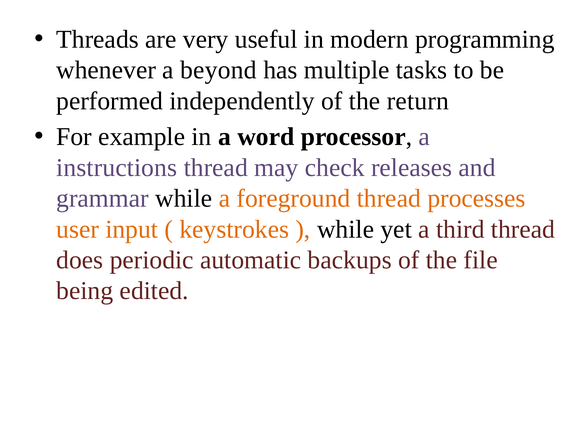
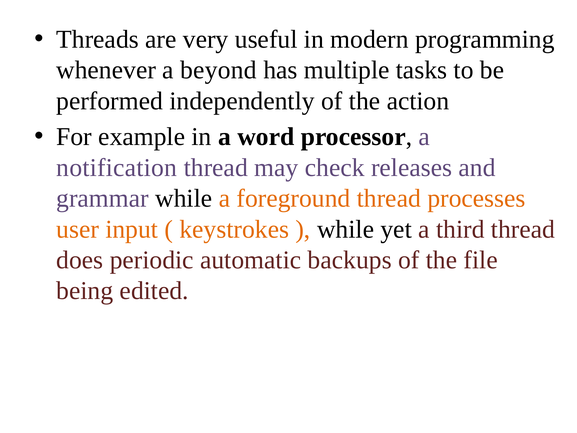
return: return -> action (418, 101)
instructions: instructions -> notification (117, 168)
